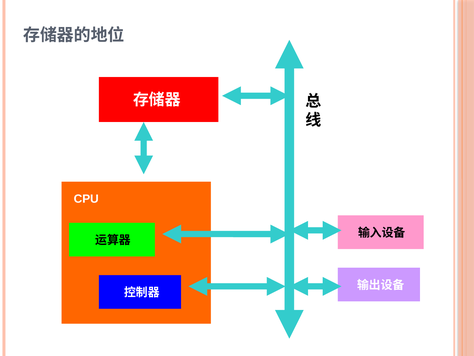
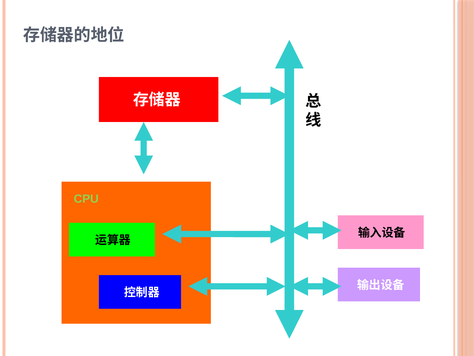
CPU colour: white -> light green (86, 199)
